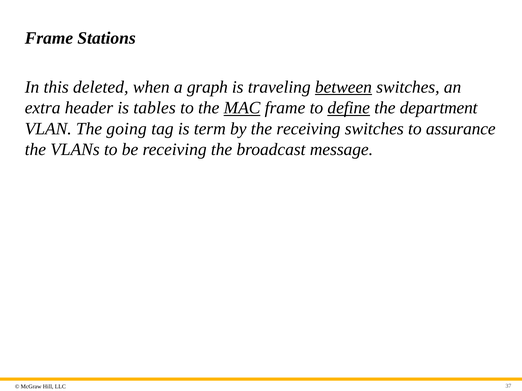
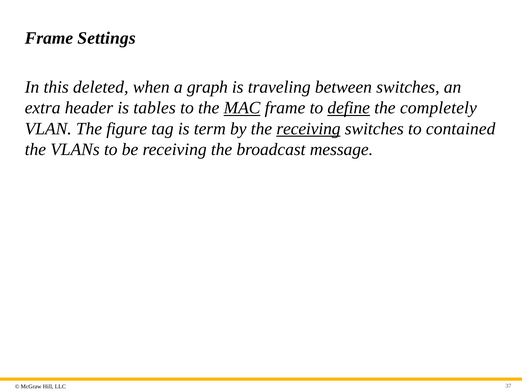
Stations: Stations -> Settings (107, 38)
between underline: present -> none (343, 87)
department: department -> completely (438, 108)
going: going -> figure (127, 129)
receiving underline: none -> present (308, 129)
assurance: assurance -> contained (461, 129)
